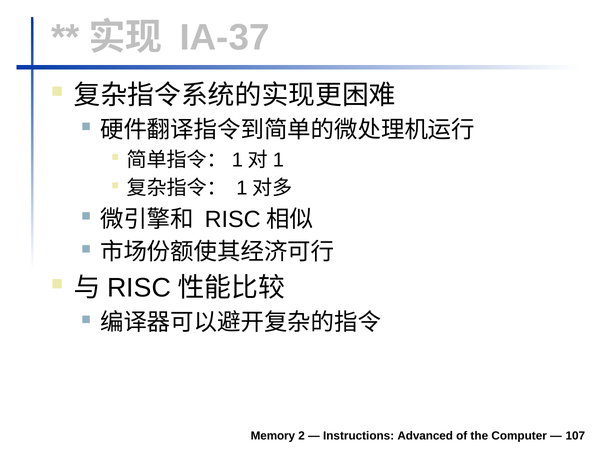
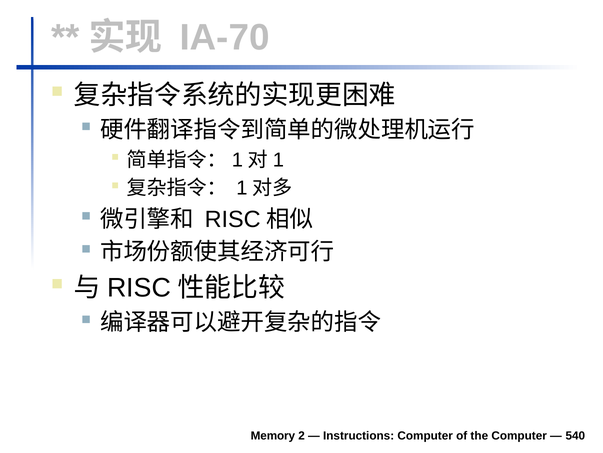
IA-37: IA-37 -> IA-70 (225, 37)
Instructions Advanced: Advanced -> Computer (425, 435)
107: 107 -> 540 (575, 435)
